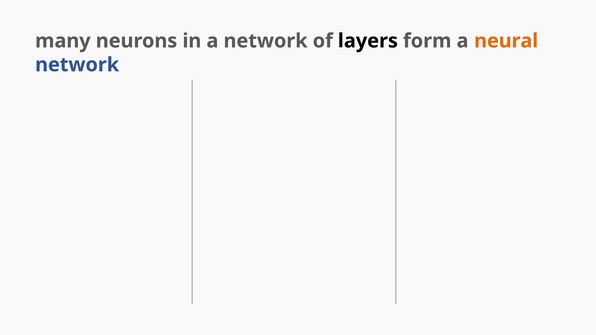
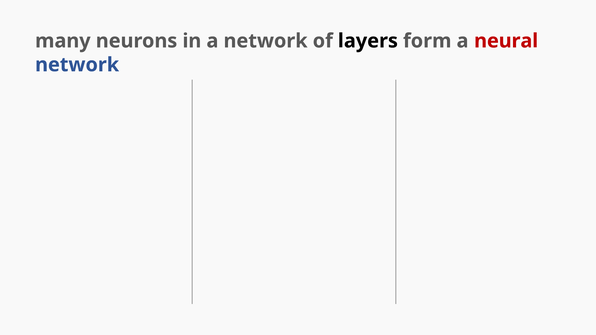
neural colour: orange -> red (506, 41)
